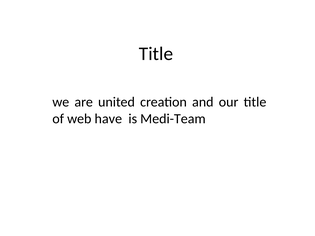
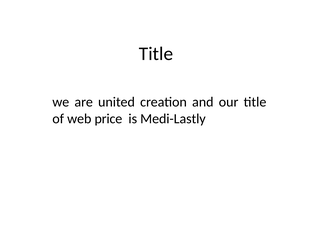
have: have -> price (108, 119)
Medi-Team: Medi-Team -> Medi-Lastly (173, 119)
